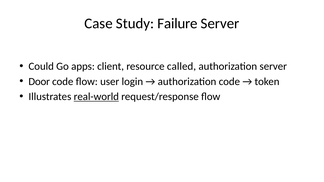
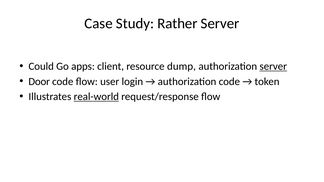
Failure: Failure -> Rather (177, 24)
called: called -> dump (181, 67)
server underline: none -> present (273, 67)
